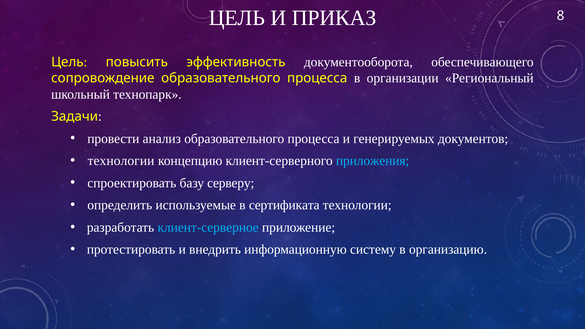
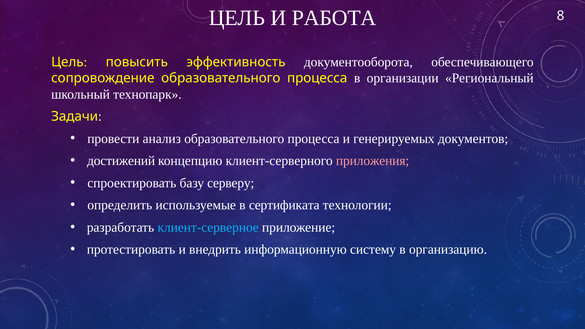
ПРИКАЗ: ПРИКАЗ -> РАБОТА (334, 18)
технологии: технологии -> достижений (121, 161)
приложения colour: light blue -> pink (373, 161)
